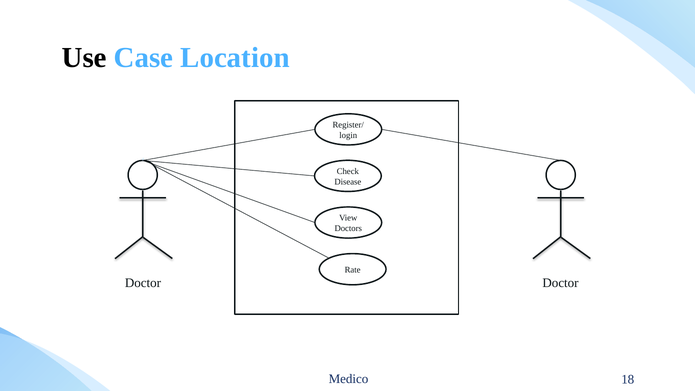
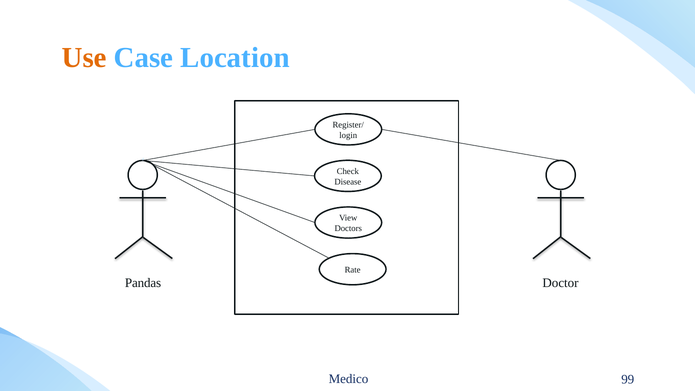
Use colour: black -> orange (84, 58)
Doctor: Doctor -> Pandas (143, 283)
18: 18 -> 99 (628, 380)
